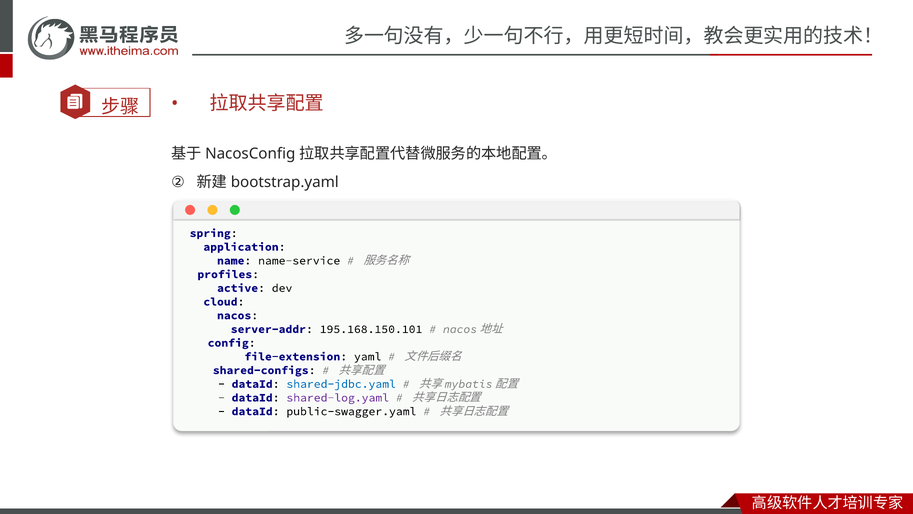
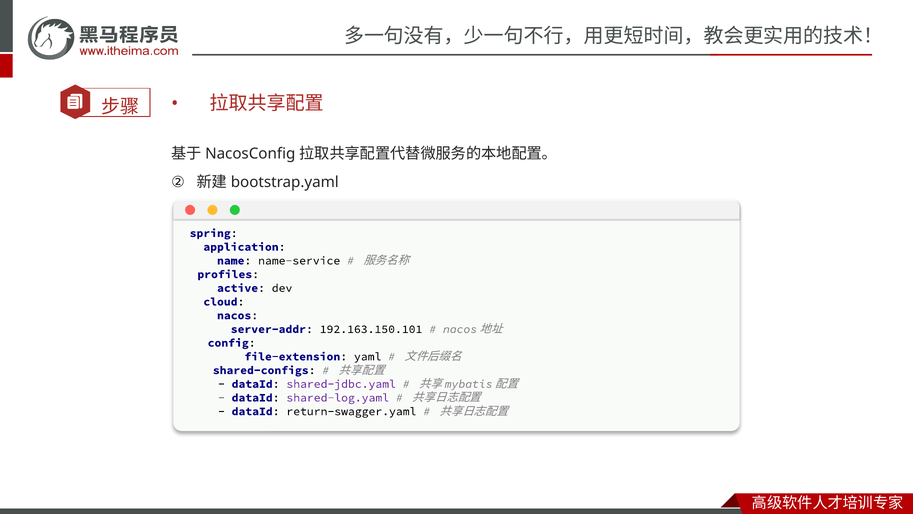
195.168.150.101: 195.168.150.101 -> 192.163.150.101 (371, 329)
shared-jdbc.yaml colour: blue -> purple (341, 384)
public-swagger.yaml: public-swagger.yaml -> return-swagger.yaml (351, 411)
